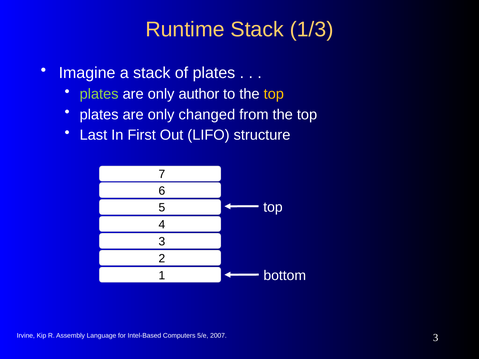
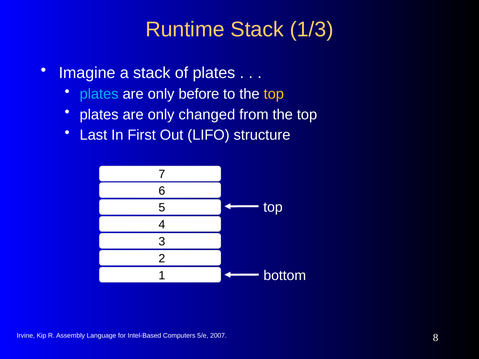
plates colour: light green -> light blue (99, 94)
author: author -> before (199, 94)
2007 3: 3 -> 8 (436, 338)
